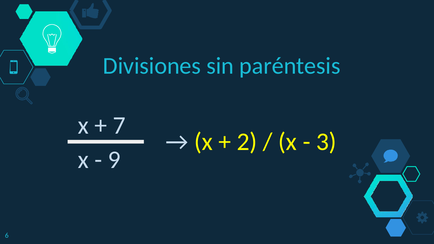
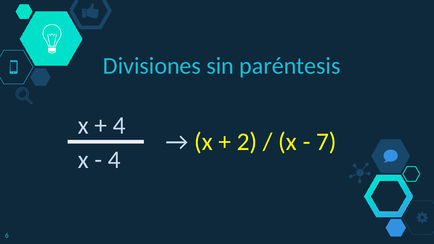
7: 7 -> 4 (119, 125)
3: 3 -> 7 (326, 142)
9: 9 -> 4 (114, 160)
